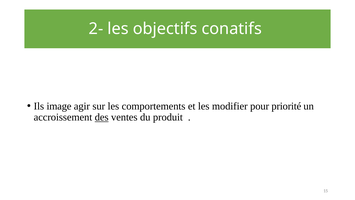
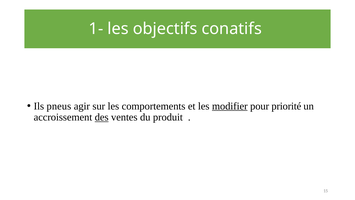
2-: 2- -> 1- (96, 29)
image: image -> pneus (59, 106)
modifier underline: none -> present (230, 106)
